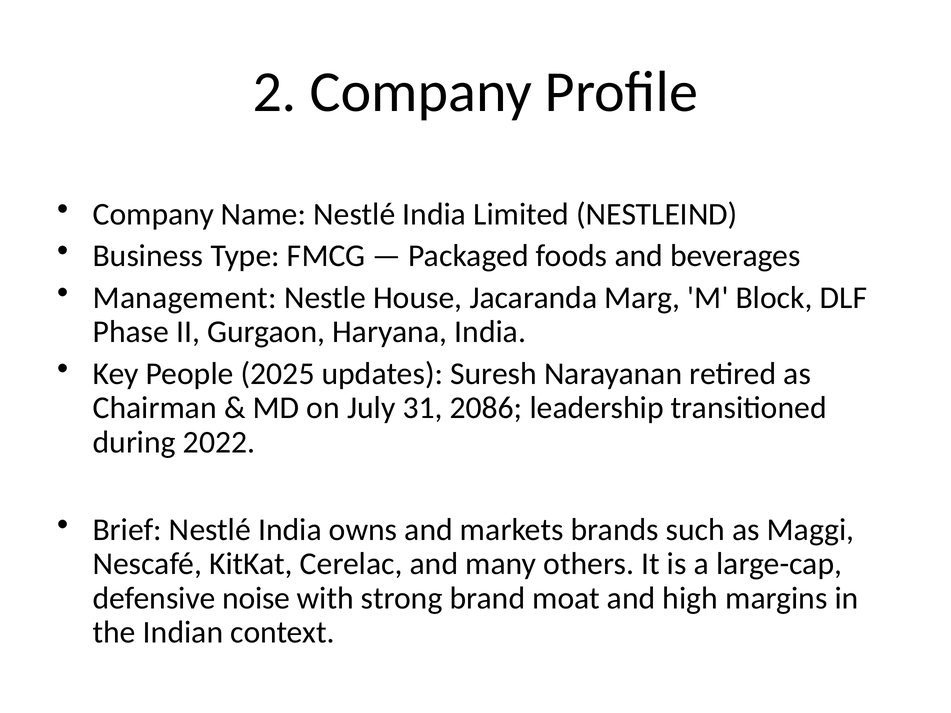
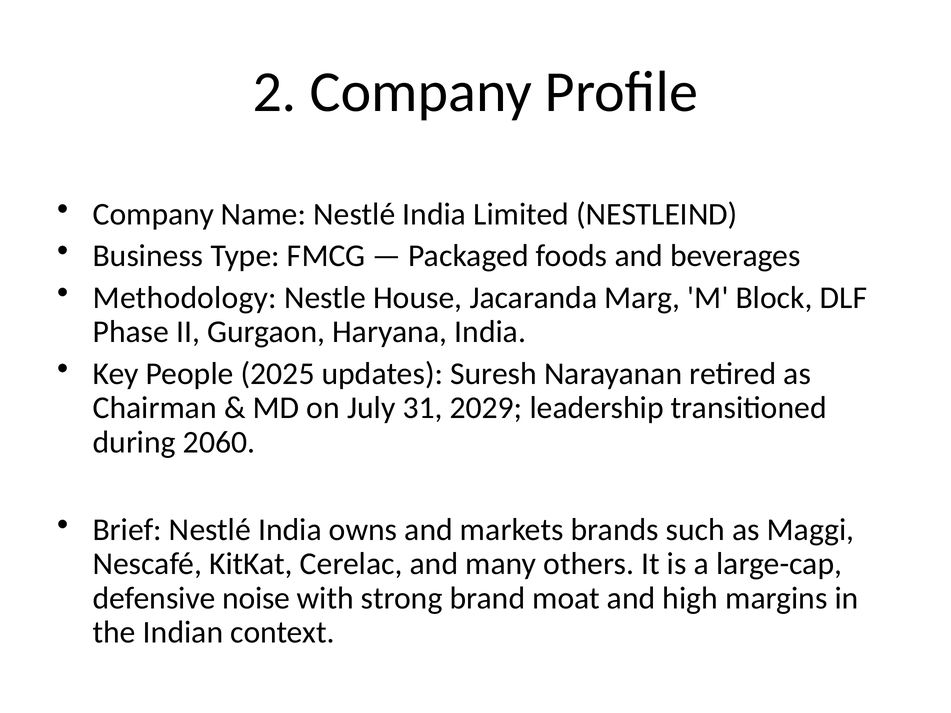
Management: Management -> Methodology (185, 298)
2086: 2086 -> 2029 (486, 408)
2022: 2022 -> 2060 (219, 442)
